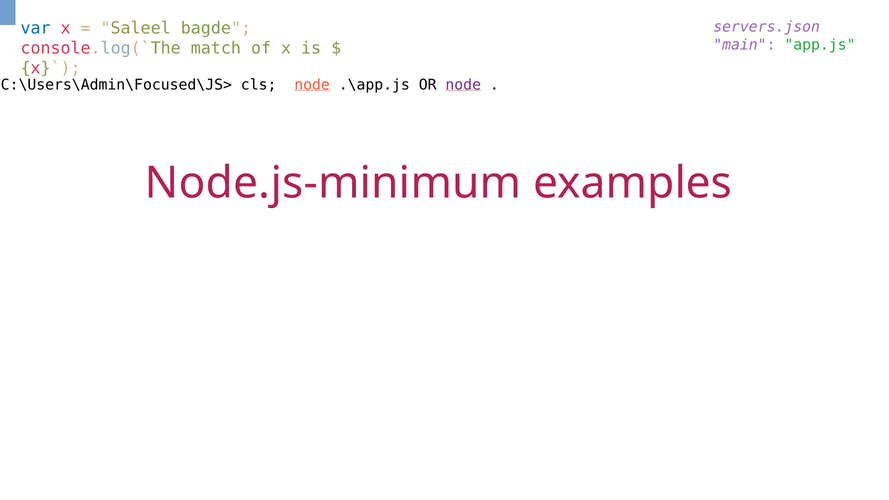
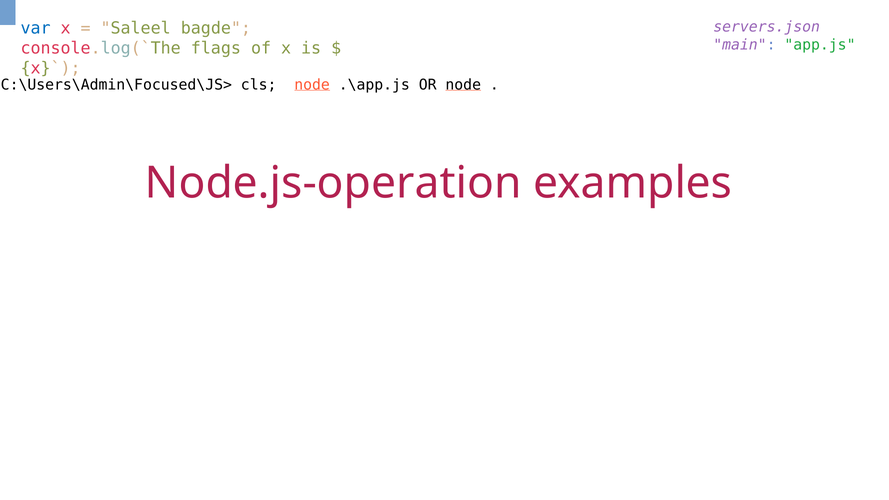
match: match -> flags (216, 48)
node colour: purple -> black (463, 85)
Node.js-minimum: Node.js-minimum -> Node.js-operation (333, 183)
